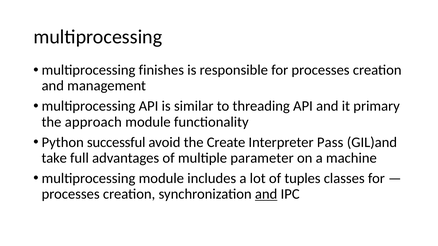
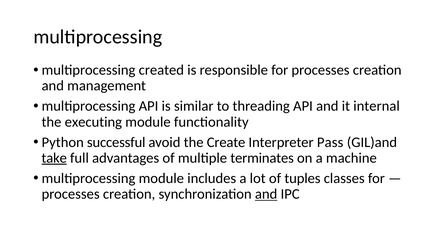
finishes: finishes -> created (161, 70)
primary: primary -> internal (377, 106)
approach: approach -> executing (93, 122)
take underline: none -> present (54, 158)
parameter: parameter -> terminates (262, 158)
